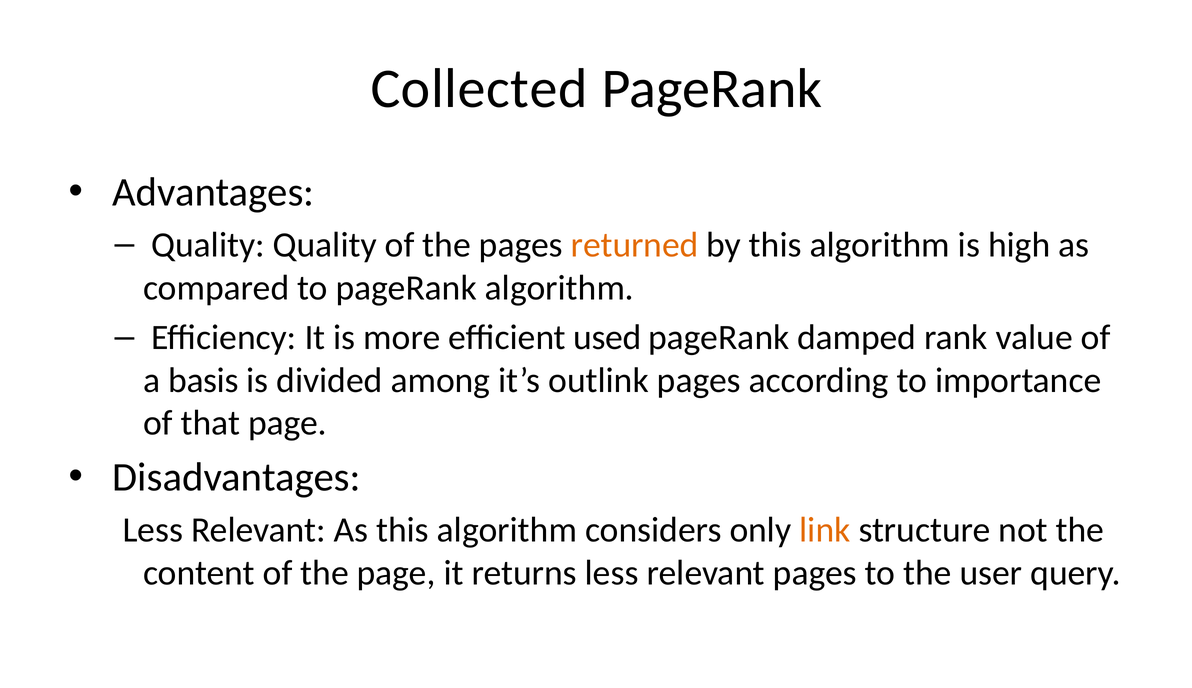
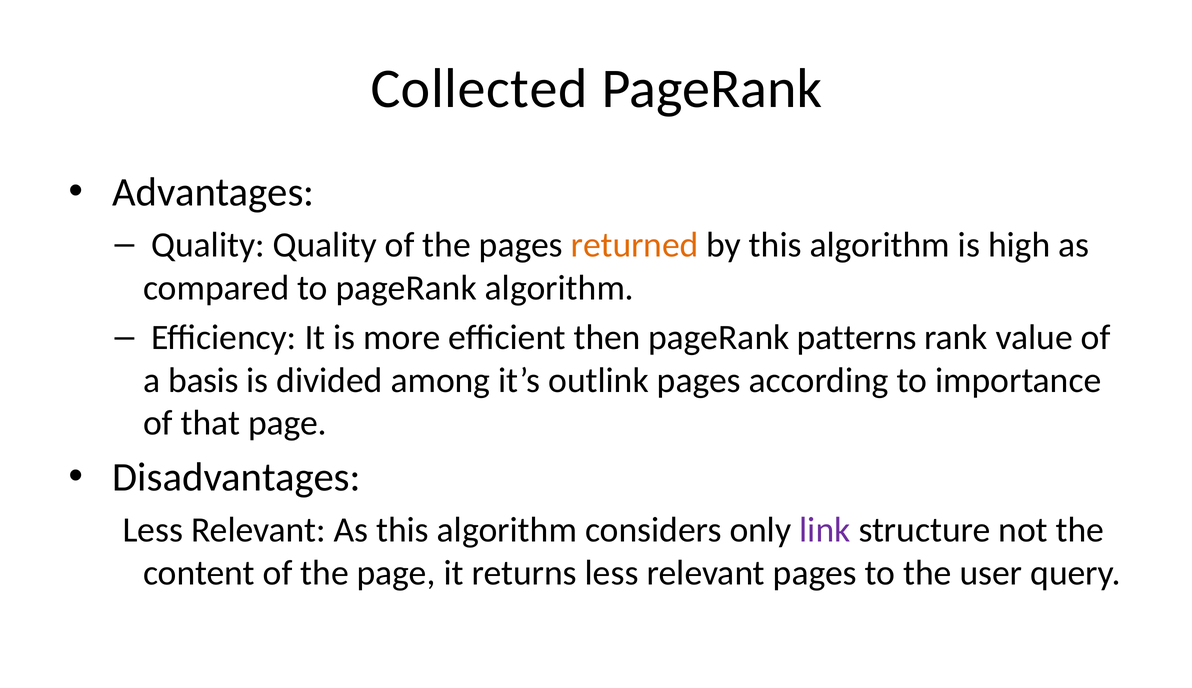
used: used -> then (607, 338)
damped: damped -> patterns (857, 338)
link colour: orange -> purple (825, 530)
